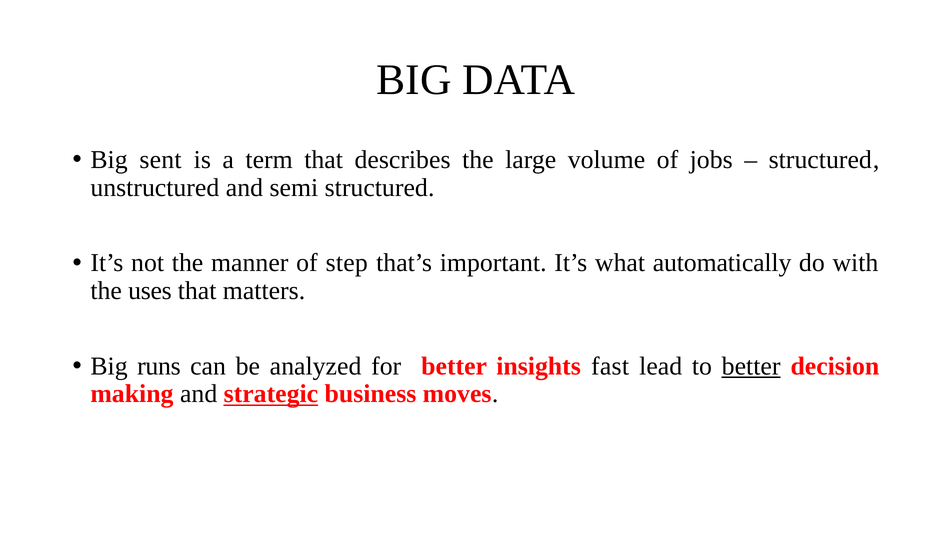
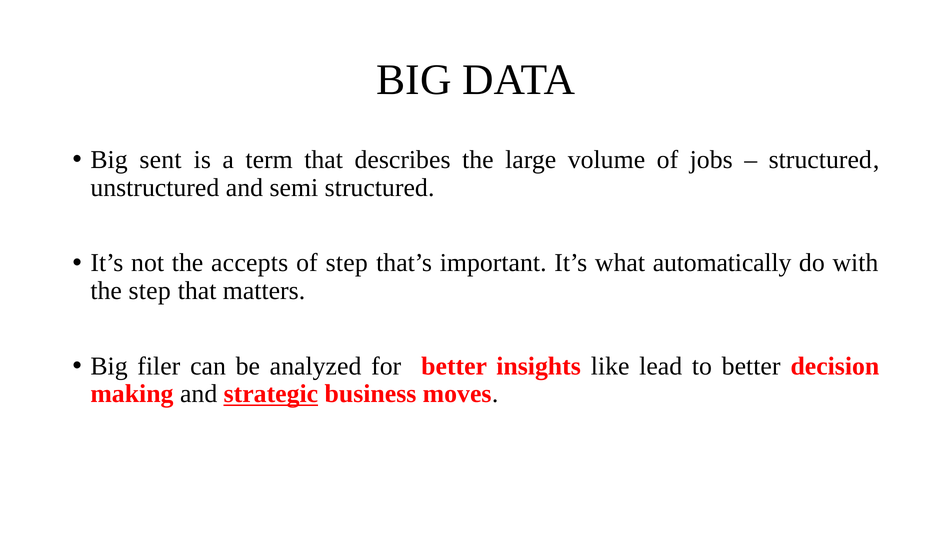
manner: manner -> accepts (250, 263)
the uses: uses -> step (150, 291)
runs: runs -> filer (159, 367)
fast: fast -> like (610, 367)
better underline: present -> none (751, 367)
